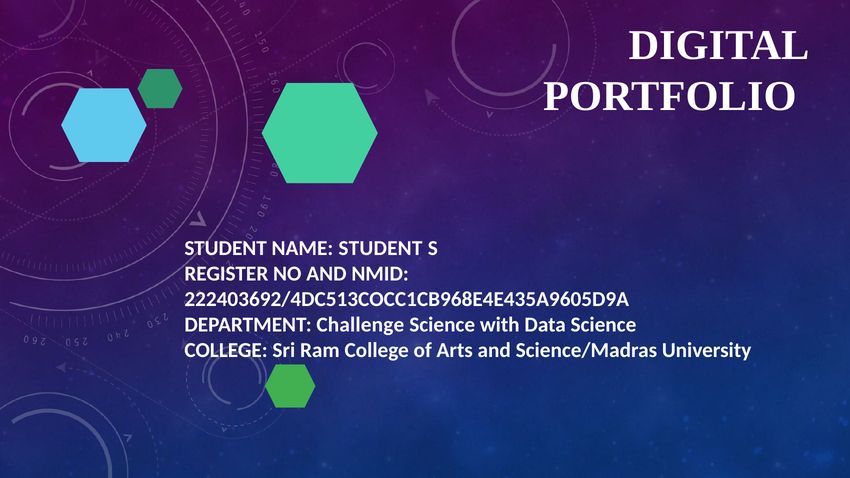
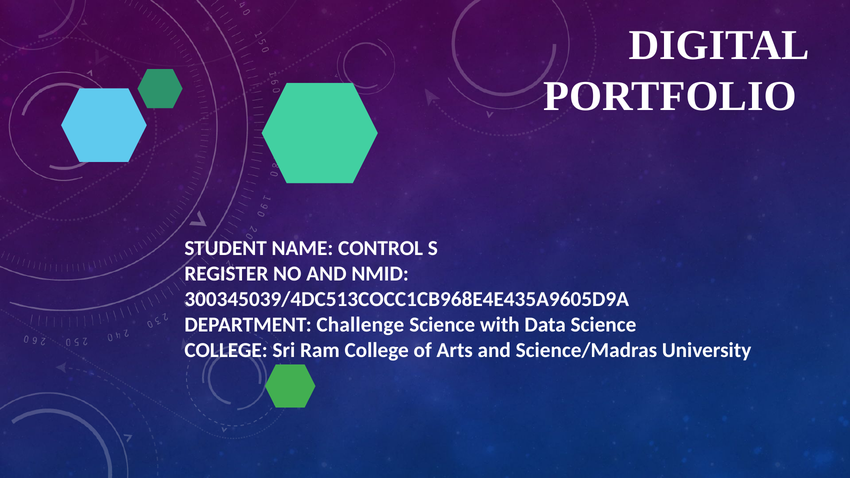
NAME STUDENT: STUDENT -> CONTROL (381, 248)
222403692/4DC513COCC1CB968E4E435A9605D9A: 222403692/4DC513COCC1CB968E4E435A9605D9A -> 300345039/4DC513COCC1CB968E4E435A9605D9A (407, 299)
